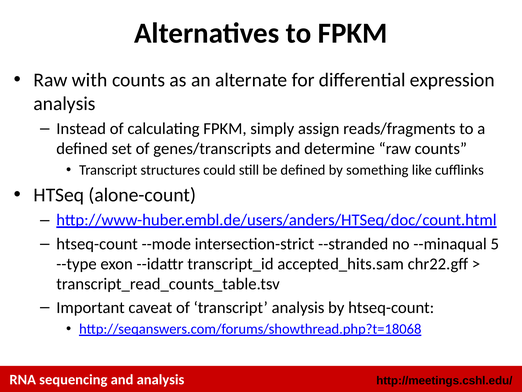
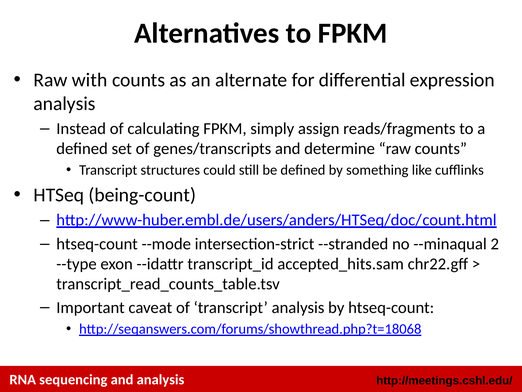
alone-count: alone-count -> being-count (142, 195)
5: 5 -> 2 (495, 244)
